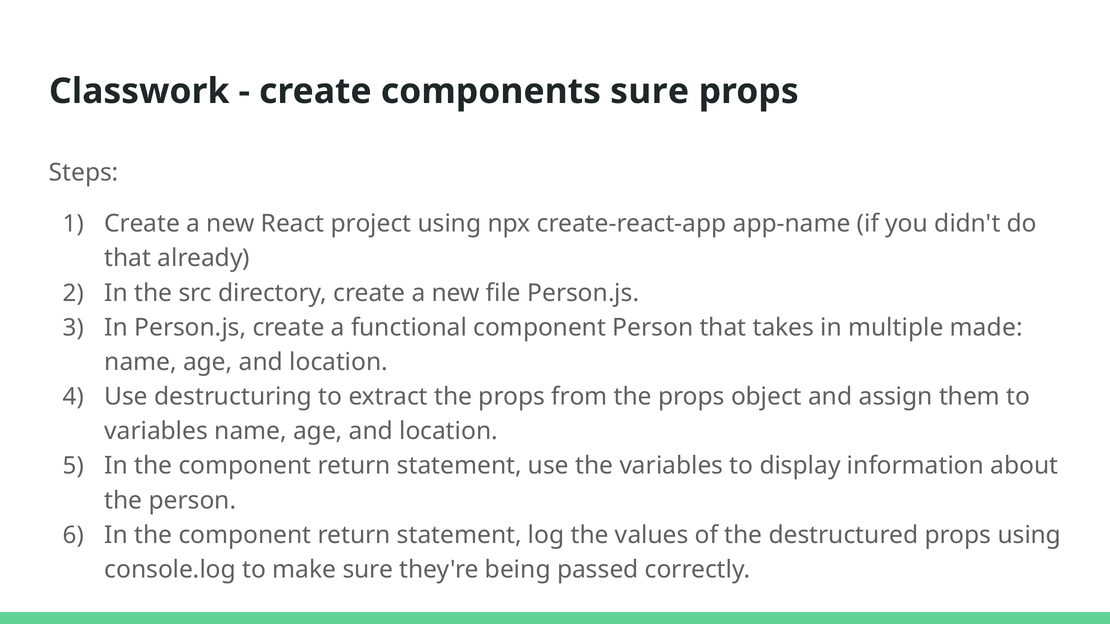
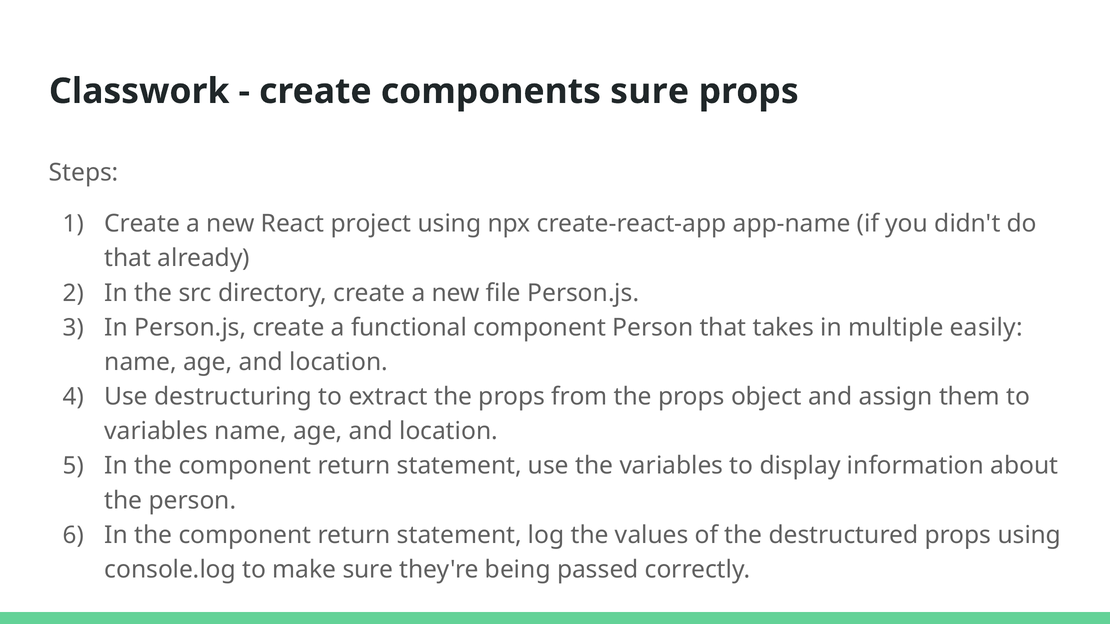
made: made -> easily (986, 328)
